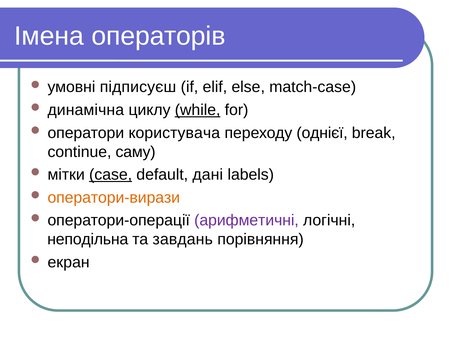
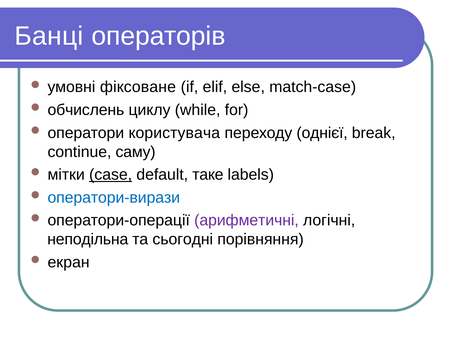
Імена: Імена -> Банці (49, 36)
підписуєш: підписуєш -> фіксоване (138, 87)
динамiчна: динамiчна -> обчислень (86, 110)
while underline: present -> none (198, 110)
дані: дані -> таке (208, 175)
оператори-вирази colour: orange -> blue (114, 198)
завдань: завдань -> сьогодні (183, 240)
